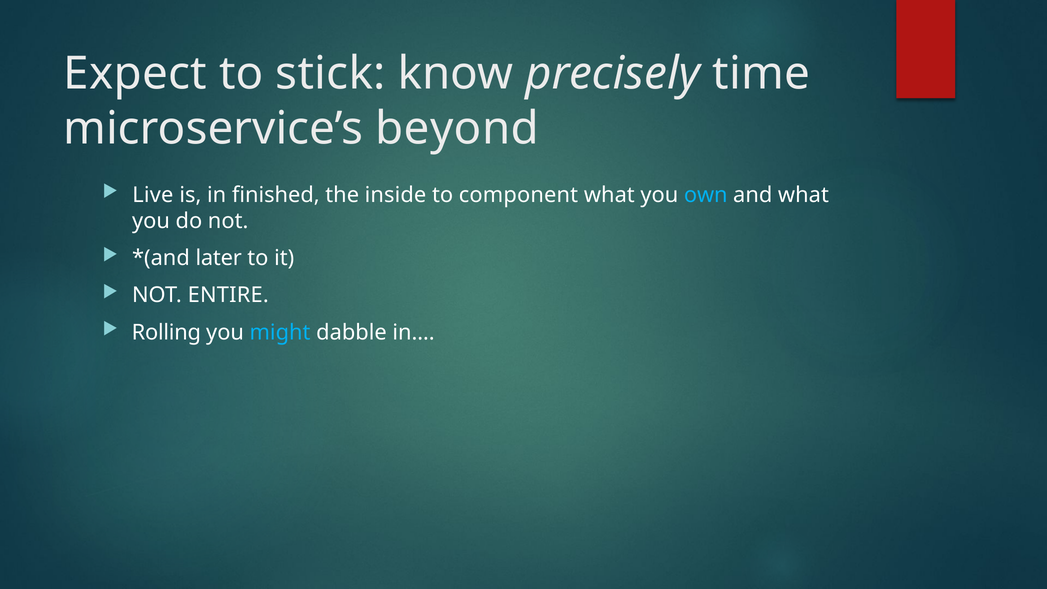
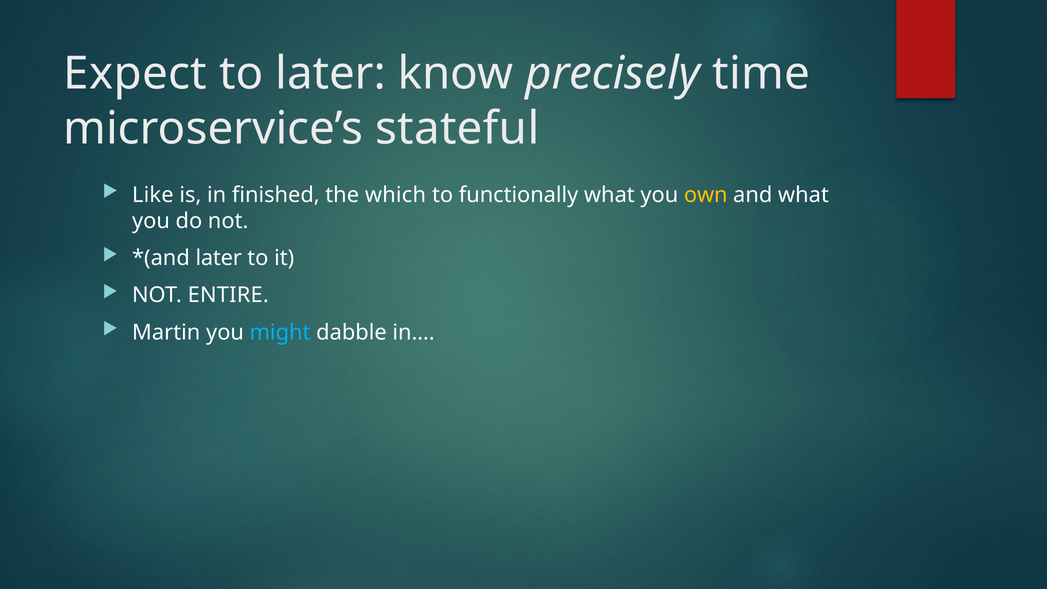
to stick: stick -> later (331, 74)
beyond: beyond -> stateful (457, 128)
Live: Live -> Like (153, 195)
inside: inside -> which (395, 195)
component: component -> functionally (519, 195)
own colour: light blue -> yellow (706, 195)
Rolling: Rolling -> Martin (166, 332)
